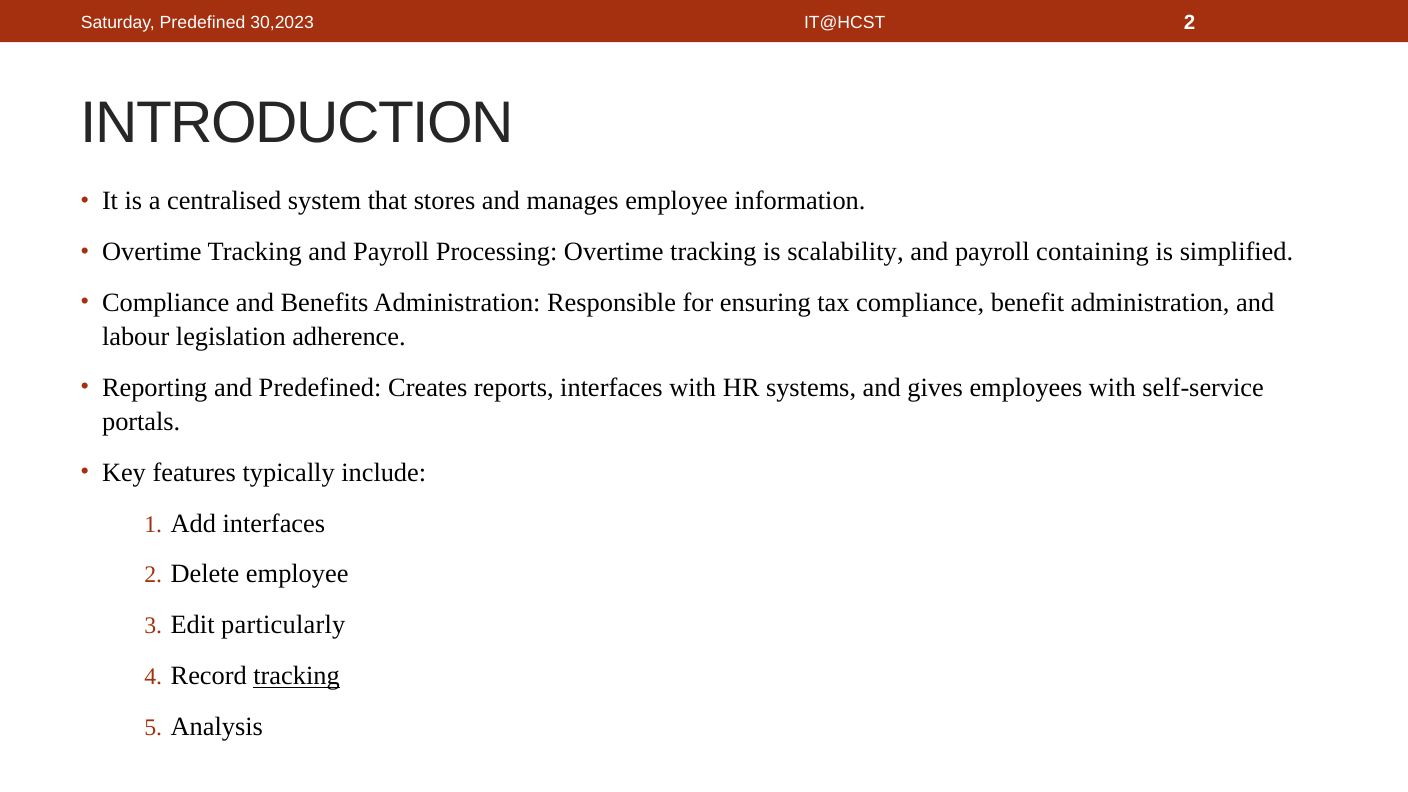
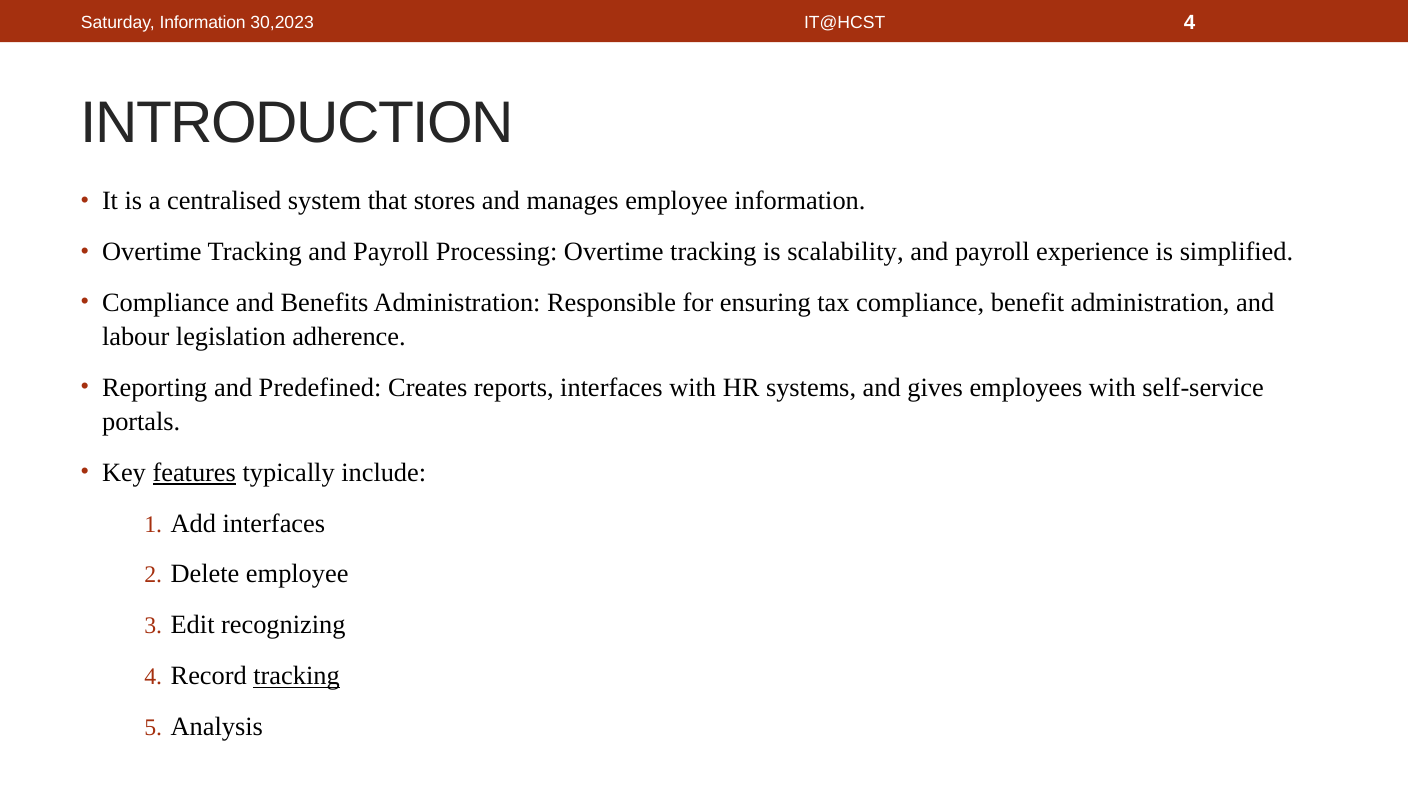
Saturday Predefined: Predefined -> Information (203, 22)
IT@HCST 2: 2 -> 4 (1190, 23)
containing: containing -> experience (1093, 252)
features underline: none -> present (194, 472)
particularly: particularly -> recognizing (283, 625)
